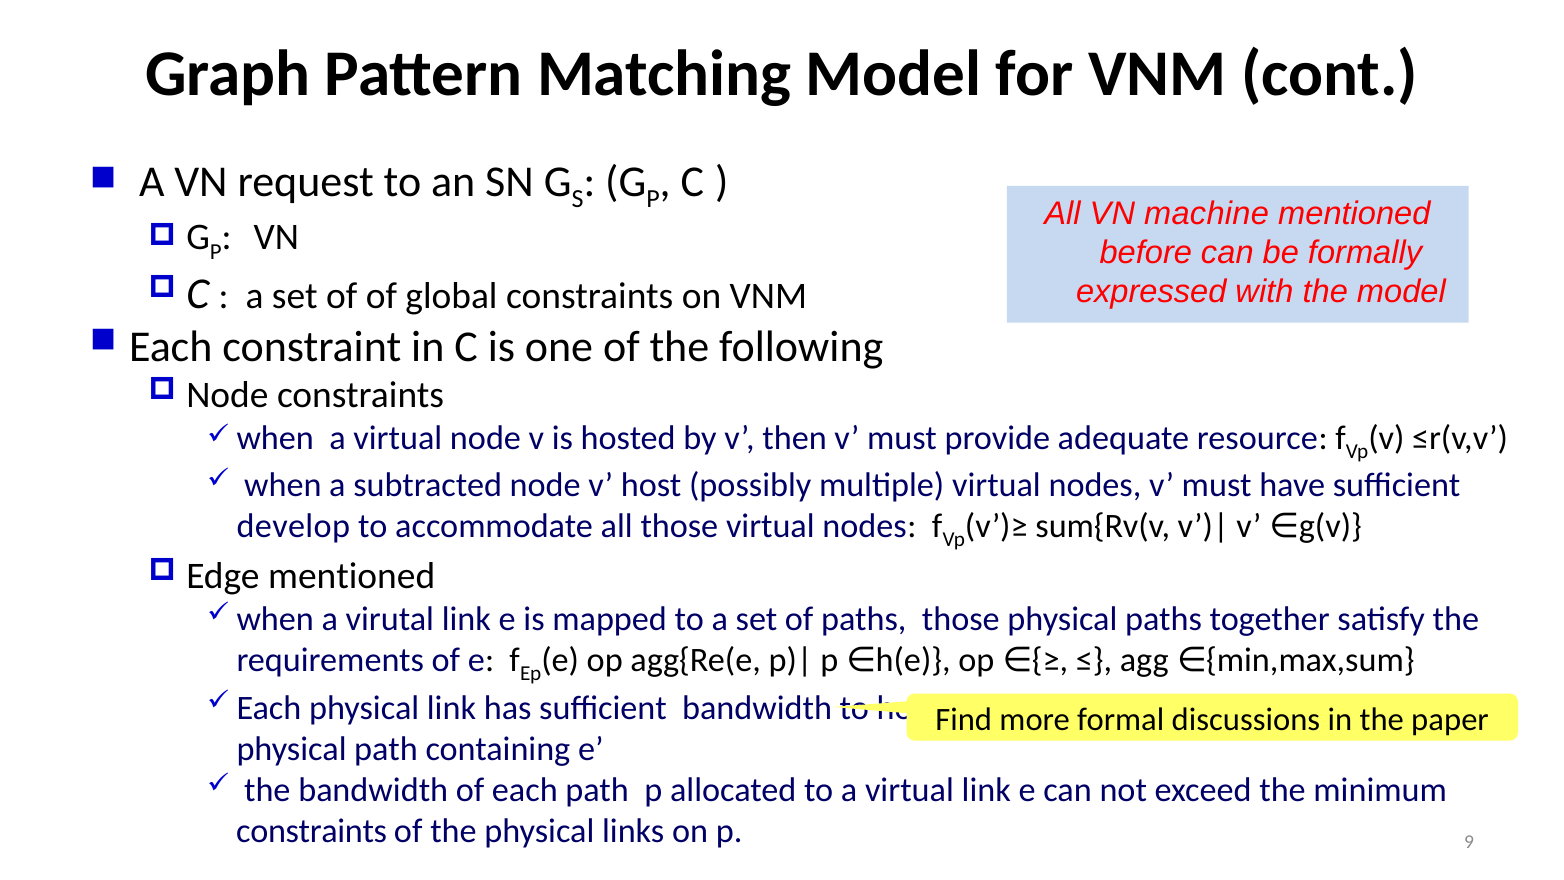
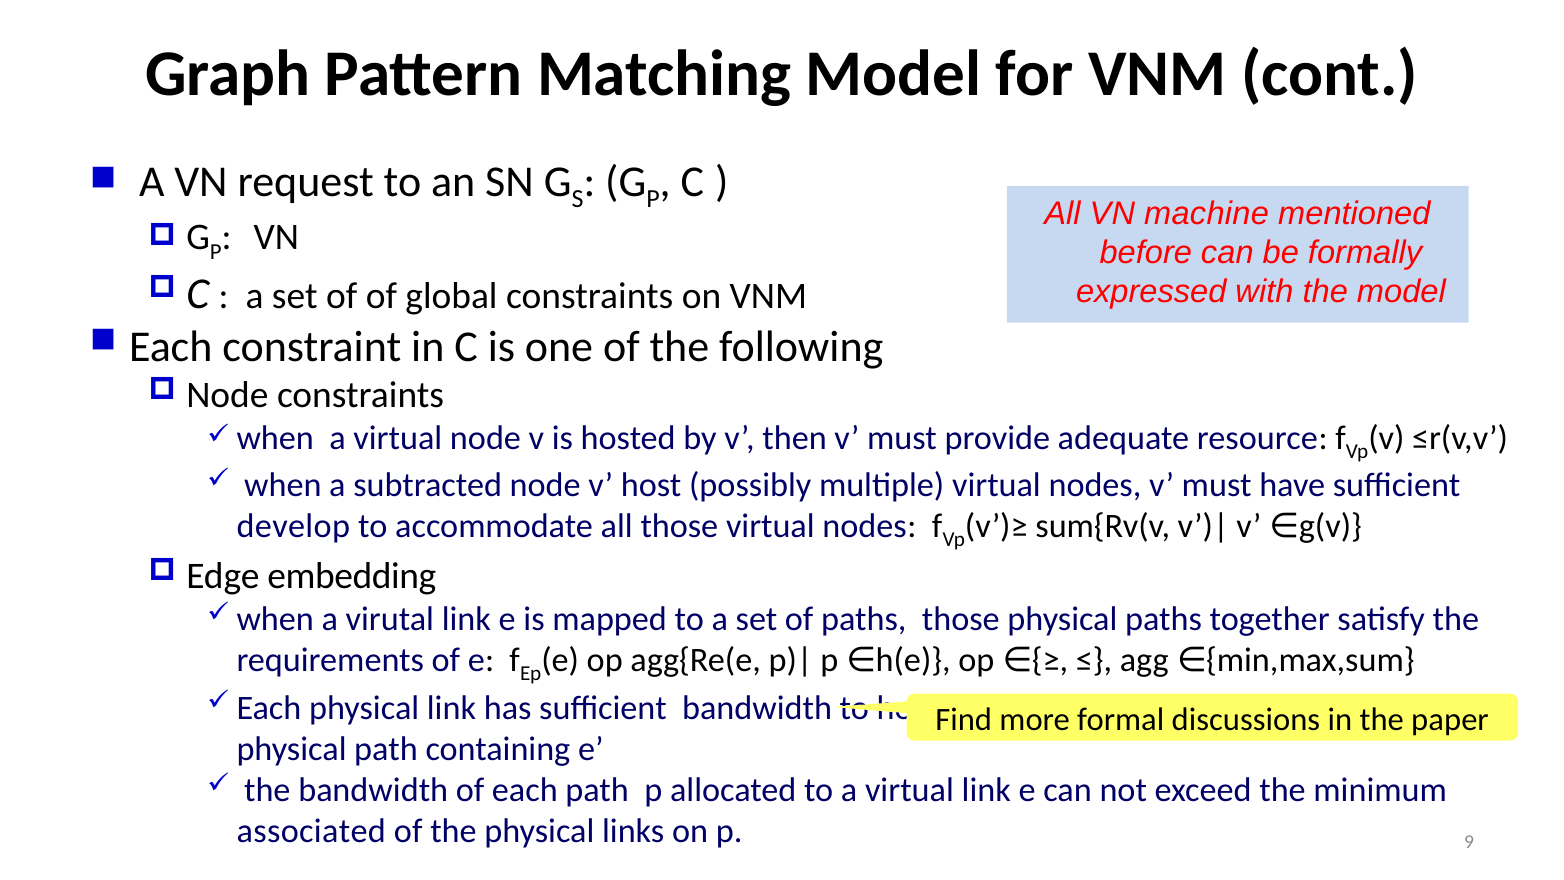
Edge mentioned: mentioned -> embedding (352, 576)
constraints: constraints -> associated (311, 831)
